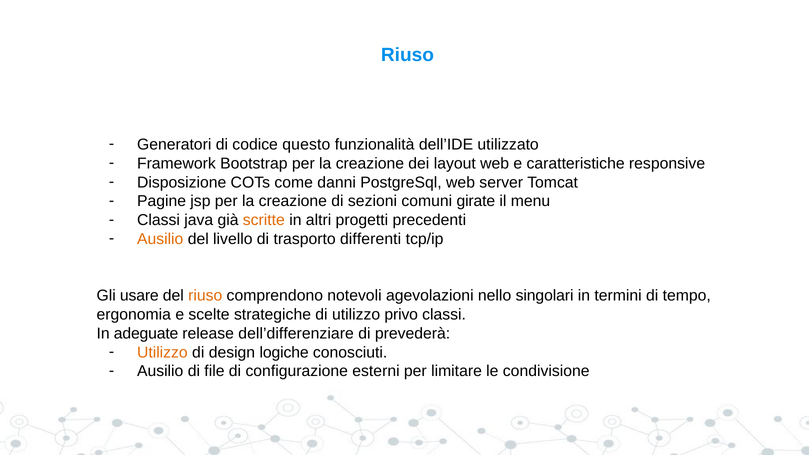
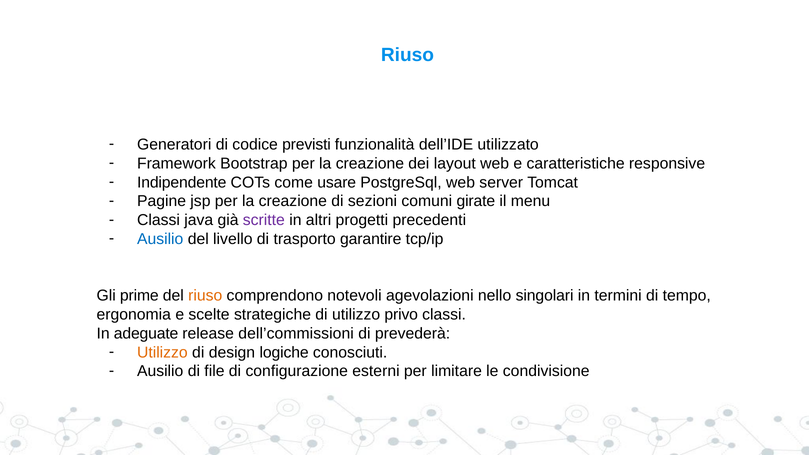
questo: questo -> previsti (306, 145)
Disposizione: Disposizione -> Indipendente (182, 182)
danni: danni -> usare (337, 182)
scritte colour: orange -> purple (264, 220)
Ausilio colour: orange -> blue (160, 239)
differenti: differenti -> garantire (371, 239)
usare: usare -> prime (139, 296)
dell’differenziare: dell’differenziare -> dell’commissioni (296, 334)
